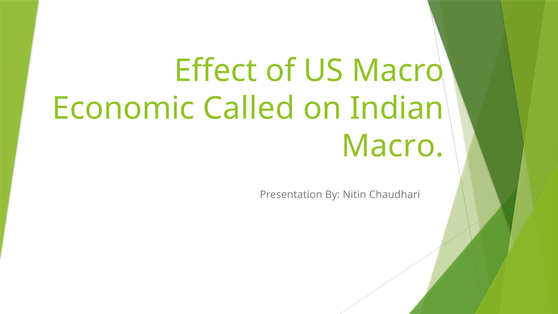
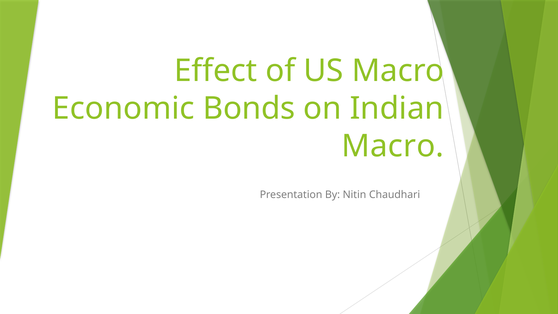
Called: Called -> Bonds (249, 108)
